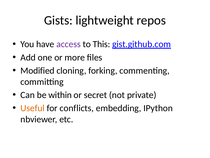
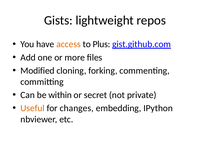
access colour: purple -> orange (69, 44)
This: This -> Plus (102, 44)
conflicts: conflicts -> changes (77, 108)
